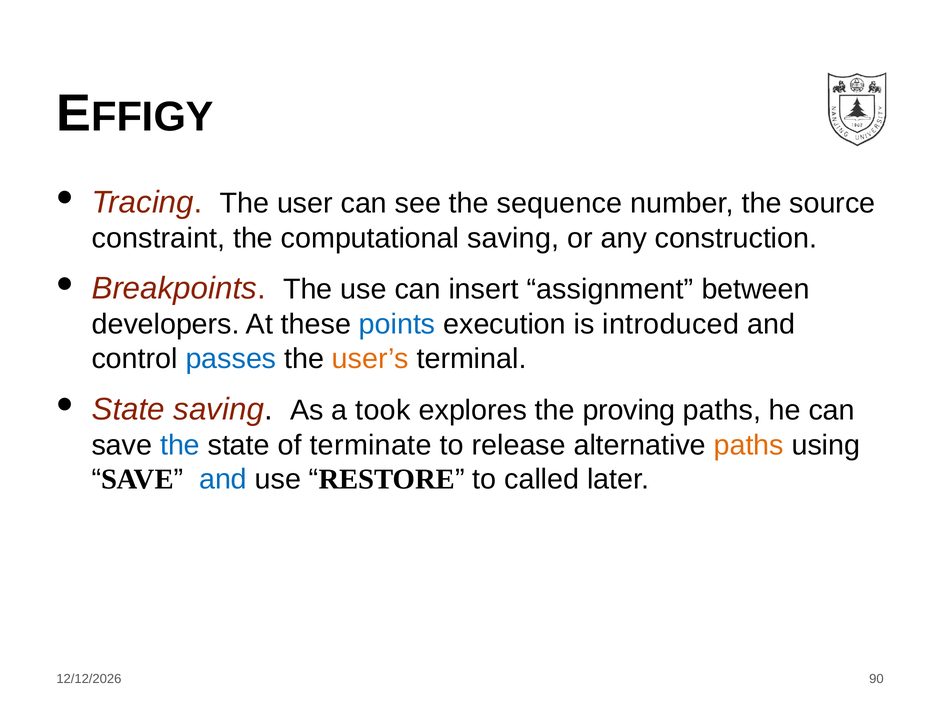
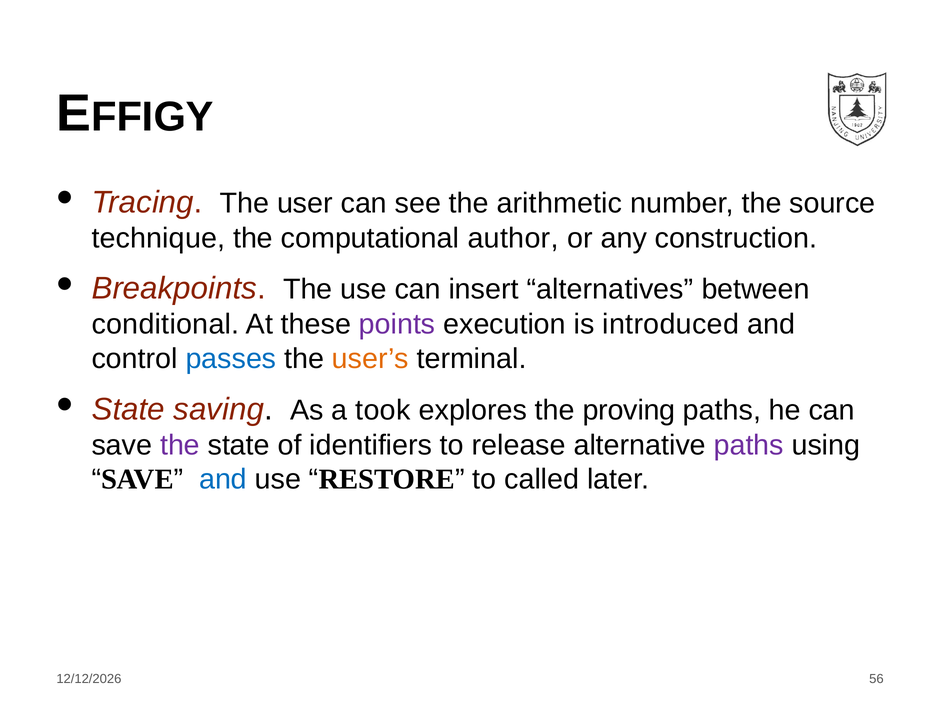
sequence: sequence -> arithmetic (559, 203)
constraint: constraint -> technique (158, 238)
computational saving: saving -> author (513, 238)
assignment: assignment -> alternatives (610, 289)
developers: developers -> conditional (166, 324)
points colour: blue -> purple (397, 324)
the colour: blue -> purple (180, 445)
terminate: terminate -> identifiers (371, 445)
paths colour: orange -> purple (749, 445)
90: 90 -> 56 (876, 679)
